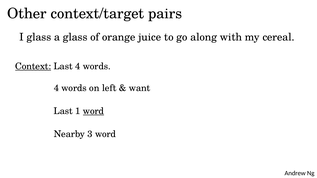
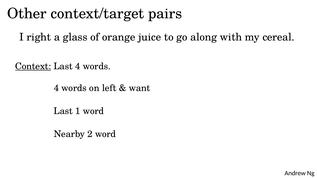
I glass: glass -> right (39, 37)
word underline: present -> none (93, 111)
3: 3 -> 2 (90, 134)
